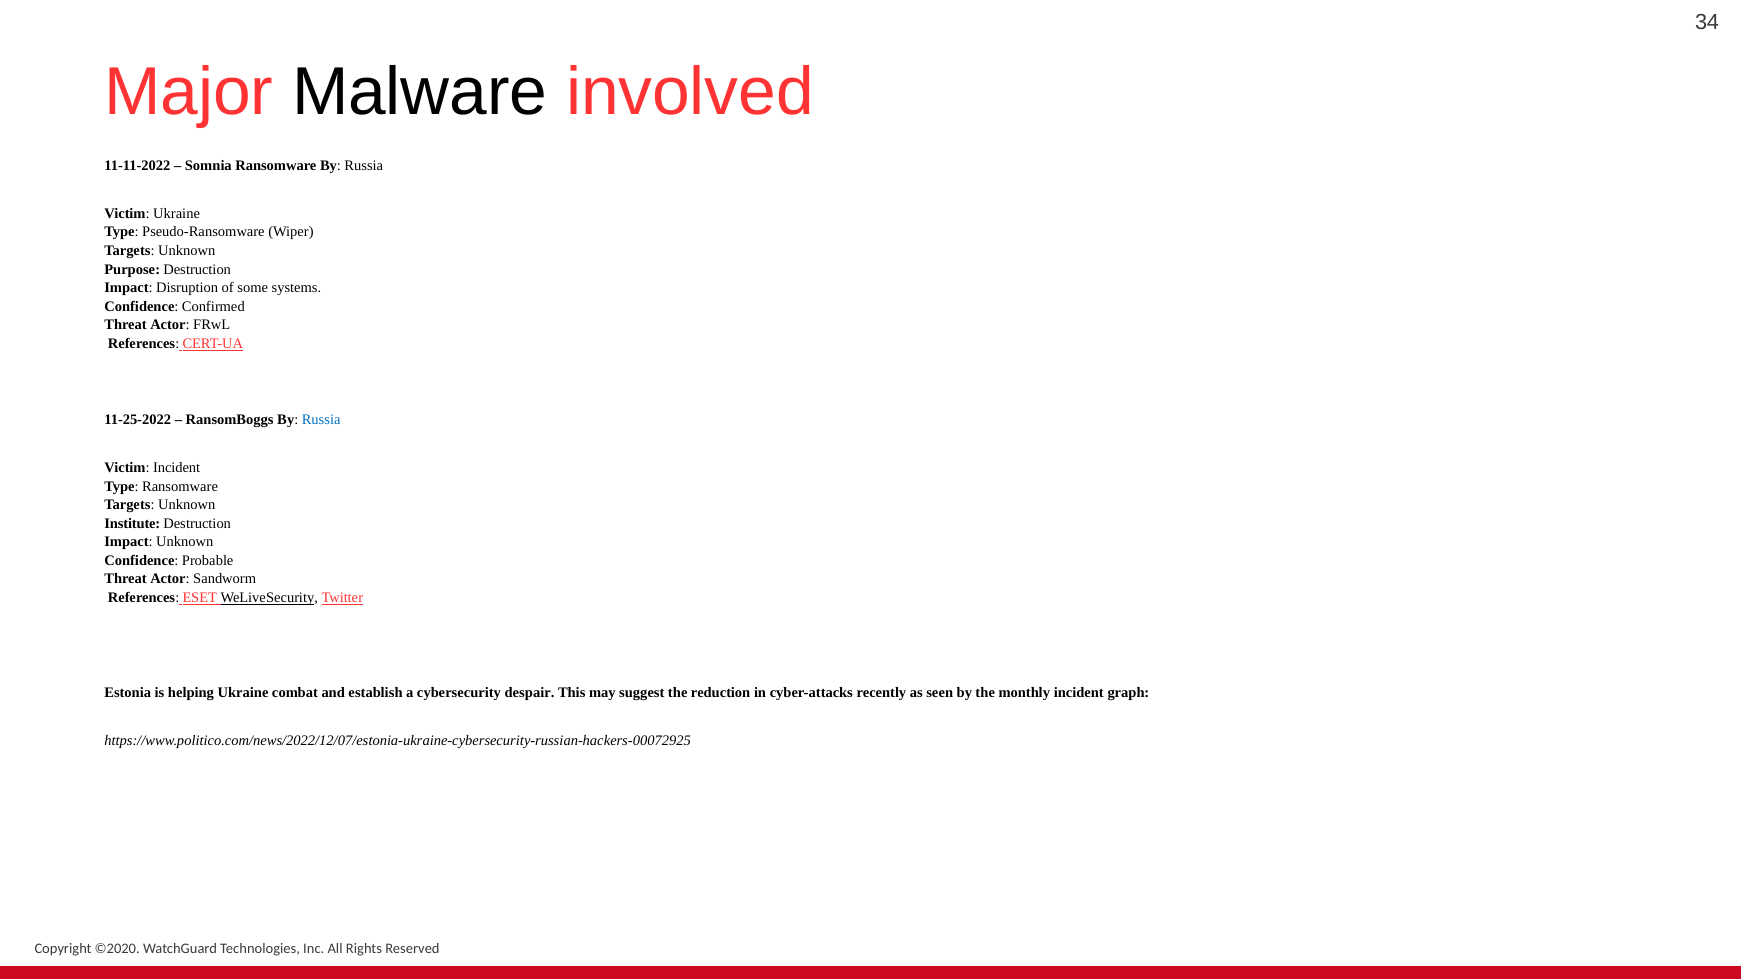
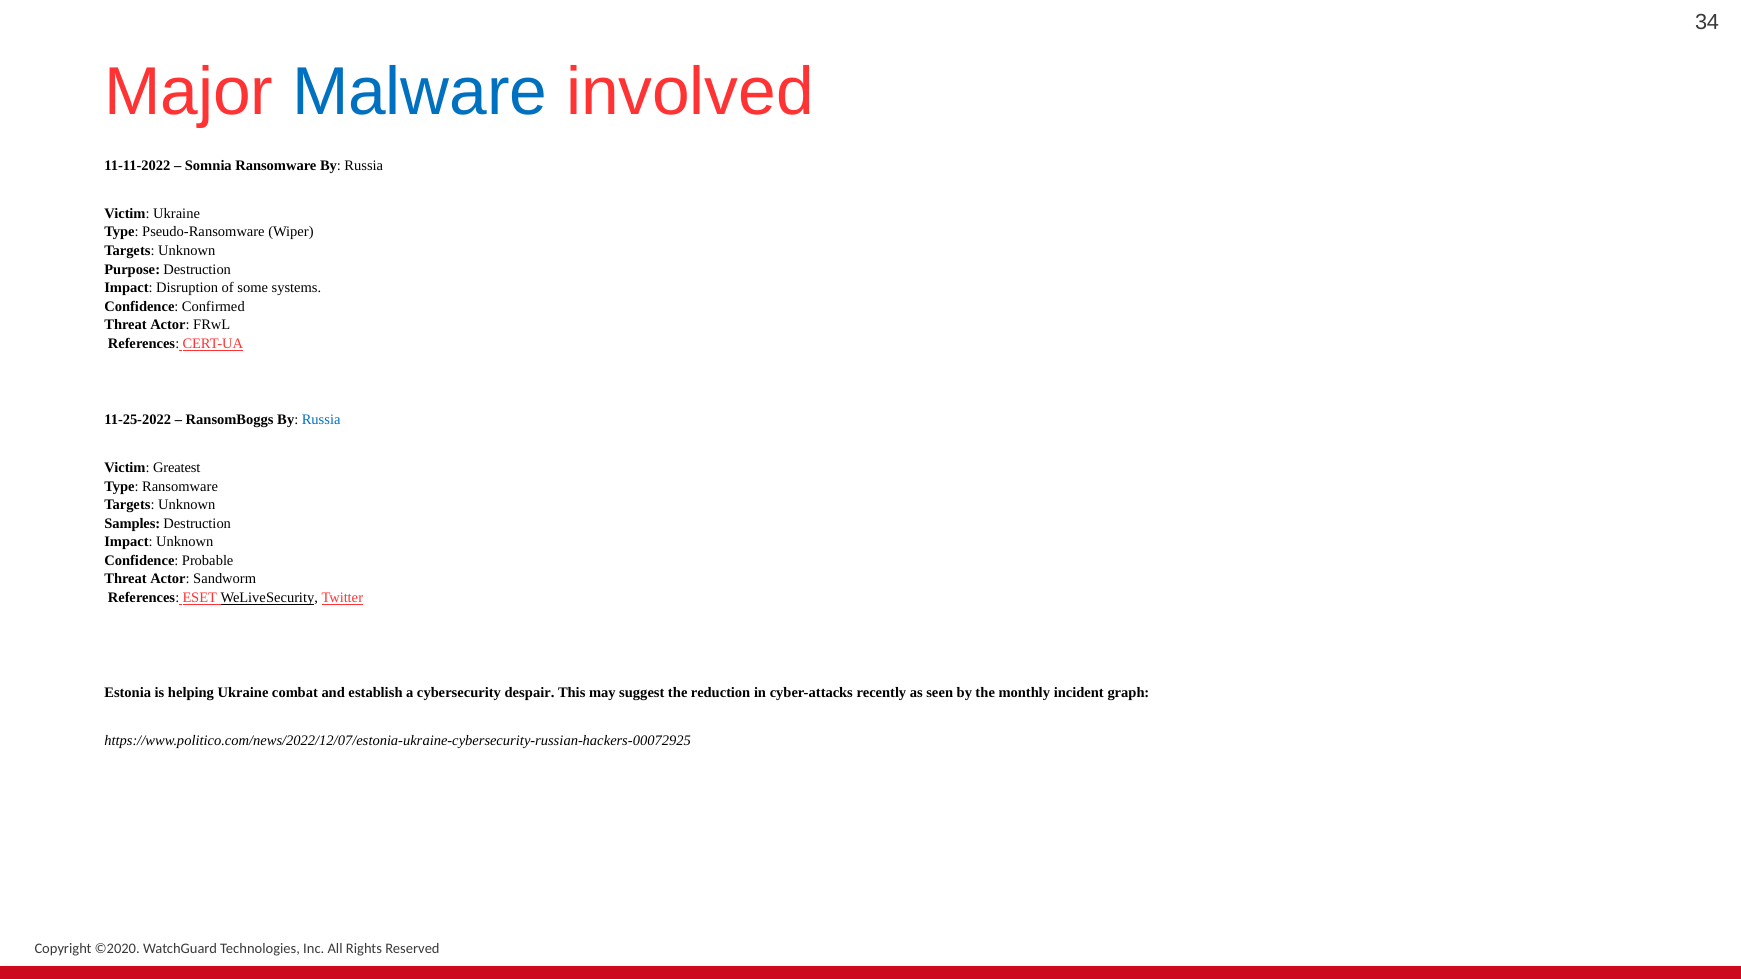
Malware colour: black -> blue (420, 92)
Victim Incident: Incident -> Greatest (177, 468)
Institute: Institute -> Samples (132, 524)
